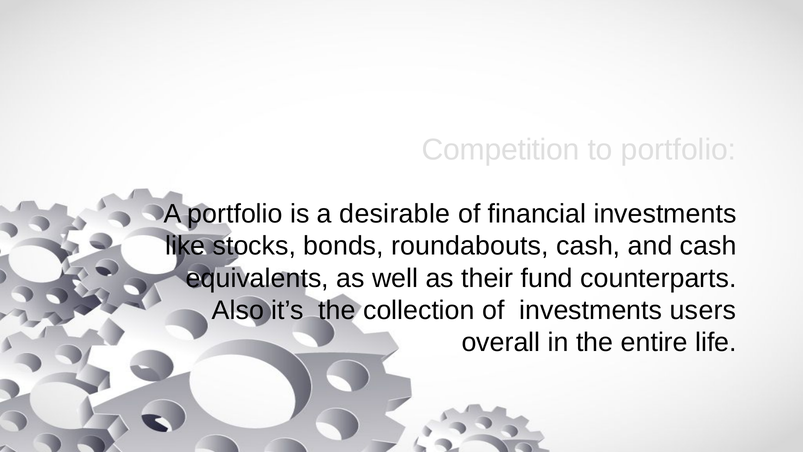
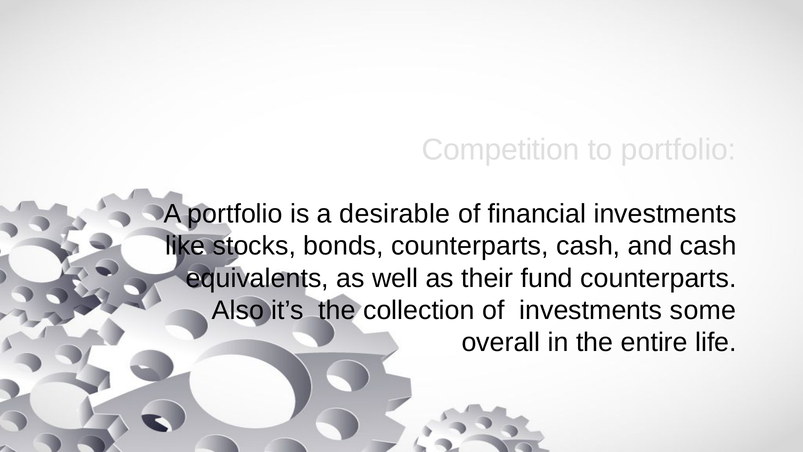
bonds roundabouts: roundabouts -> counterparts (470, 246)
users: users -> some (703, 310)
